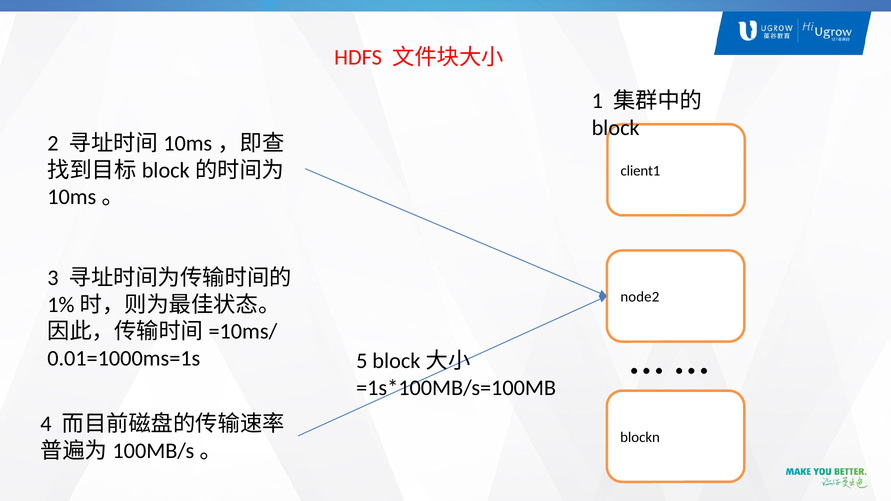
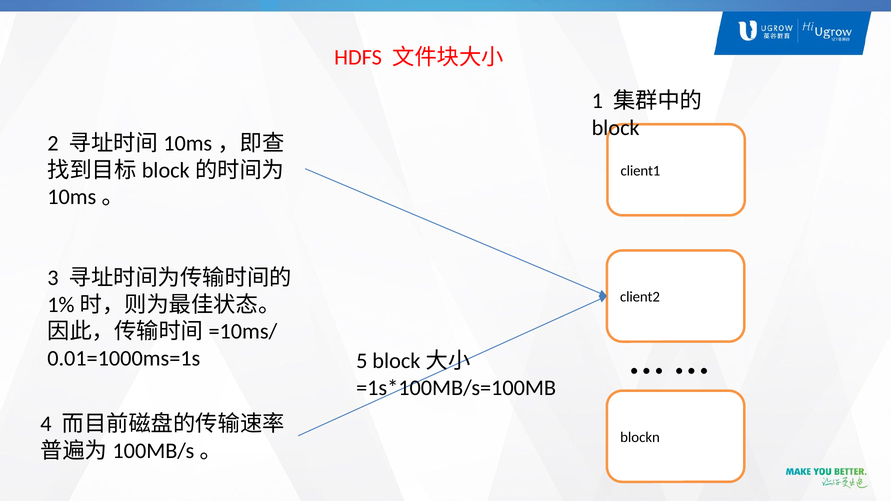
node2: node2 -> client2 (640, 297)
